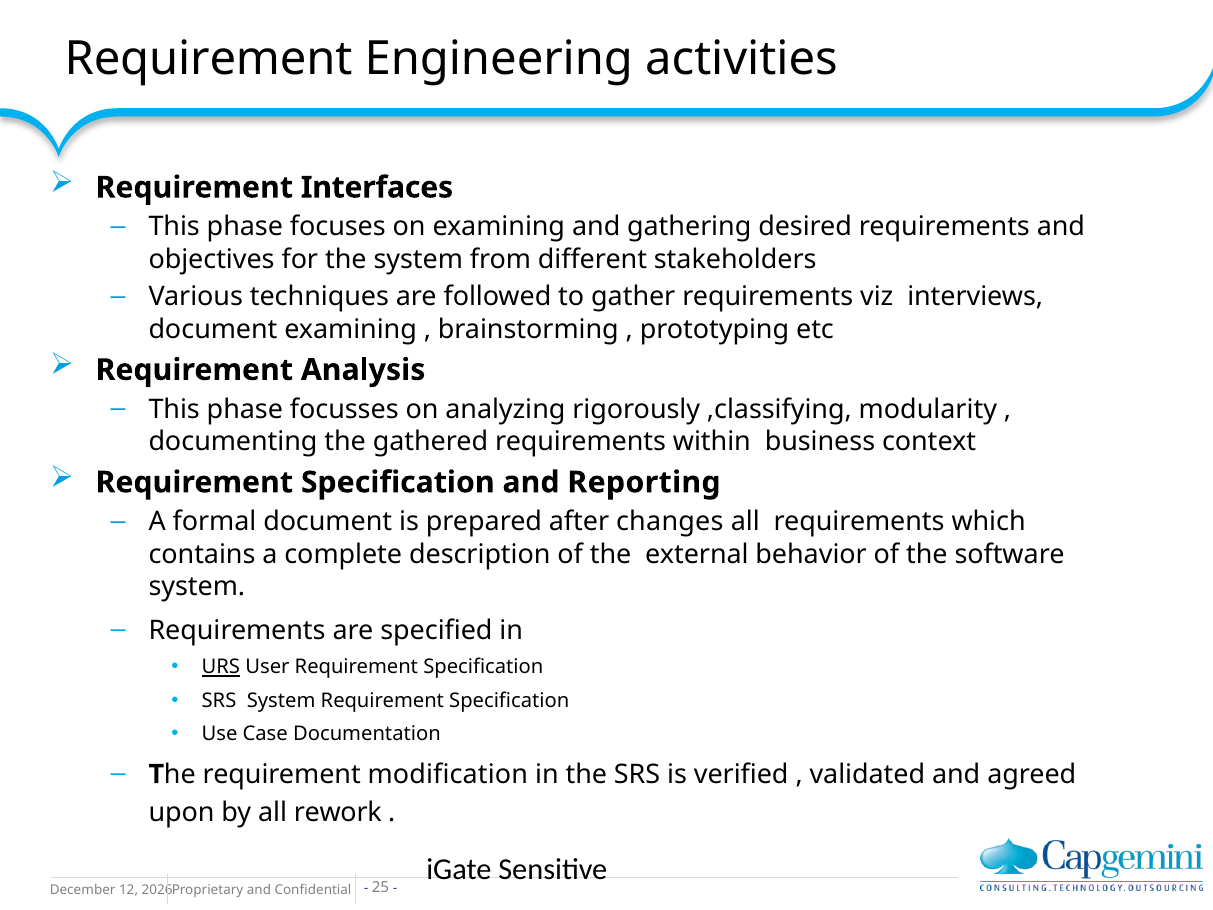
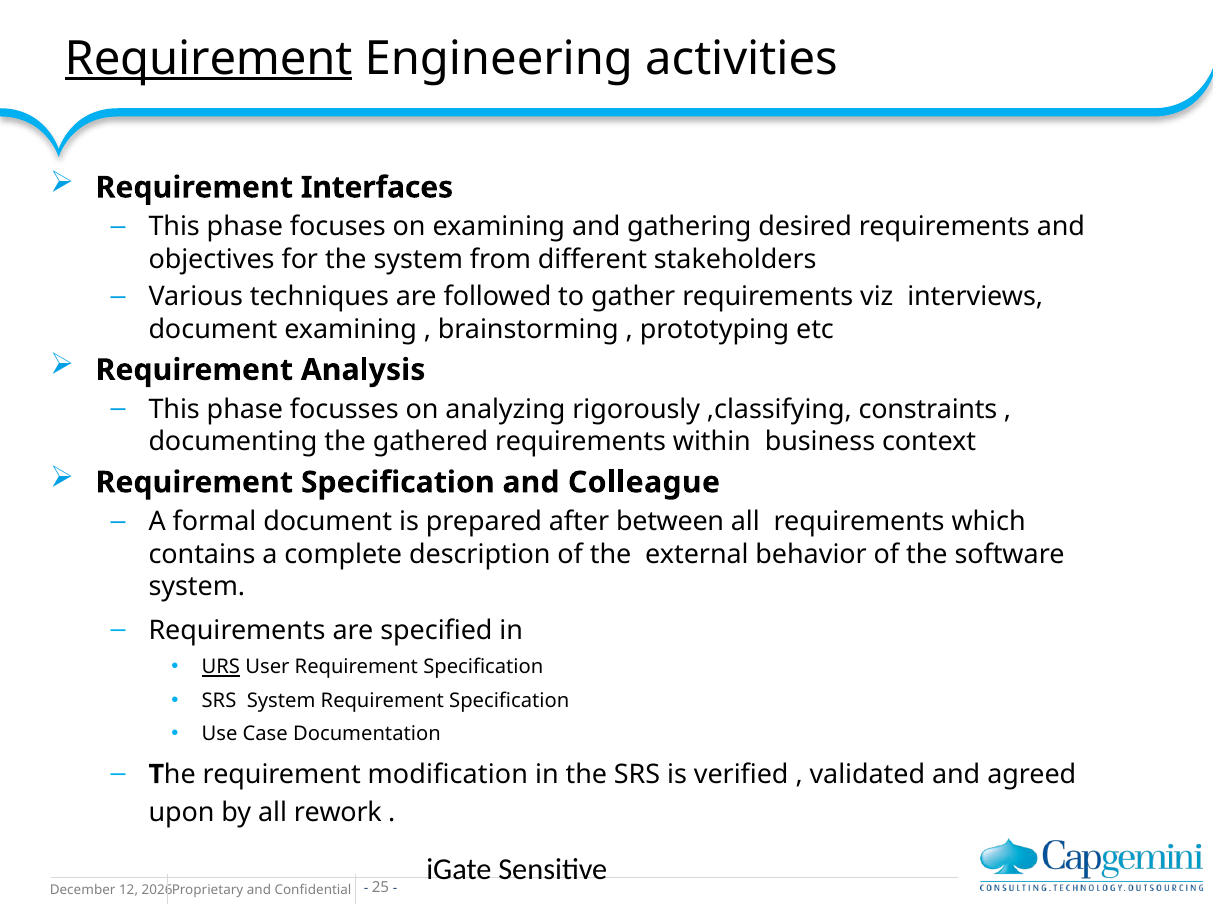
Requirement underline: none -> present (209, 59)
modularity: modularity -> constraints (928, 409)
Reporting: Reporting -> Colleague (644, 482)
changes: changes -> between (670, 522)
